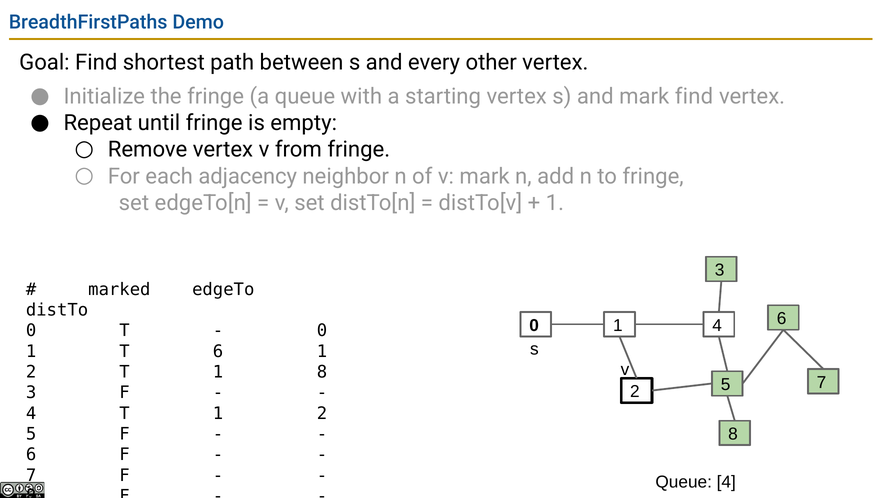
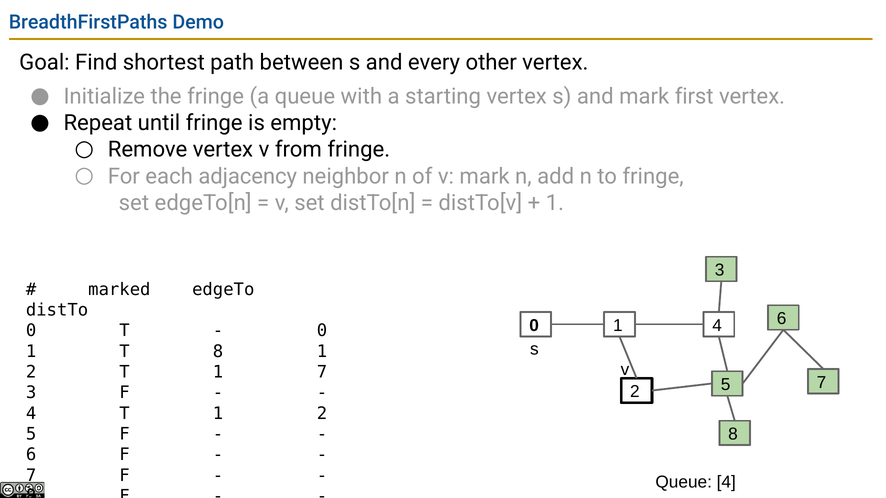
mark find: find -> first (694, 97)
T 6: 6 -> 8 (218, 352)
1 8: 8 -> 7 (322, 372)
